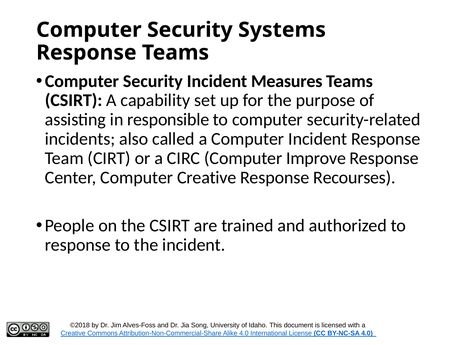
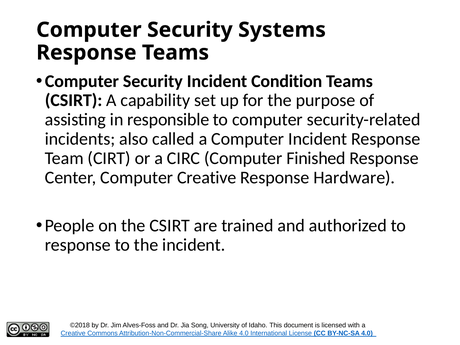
Measures: Measures -> Condition (287, 81)
Improve: Improve -> Finished (316, 158)
Recourses: Recourses -> Hardware (354, 178)
